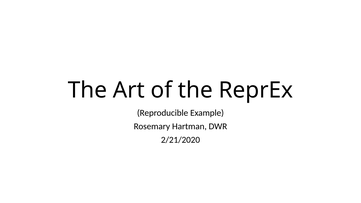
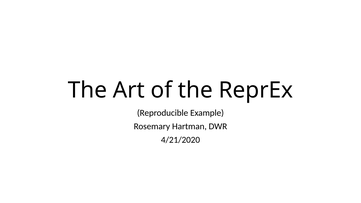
2/21/2020: 2/21/2020 -> 4/21/2020 (180, 140)
